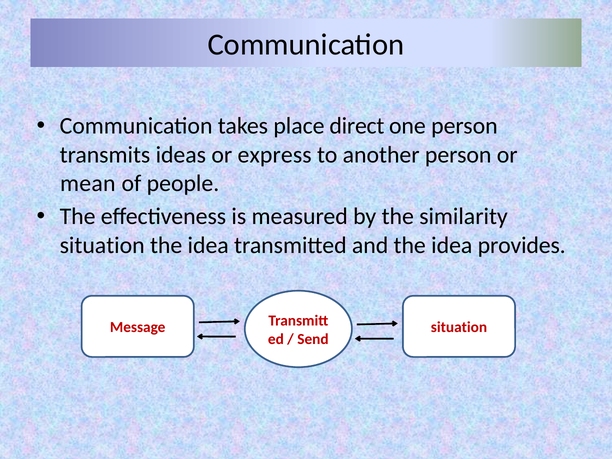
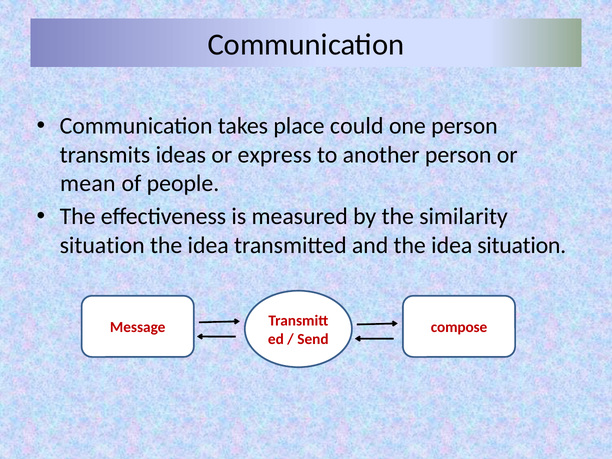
direct: direct -> could (357, 126)
idea provides: provides -> situation (522, 245)
Message situation: situation -> compose (459, 327)
